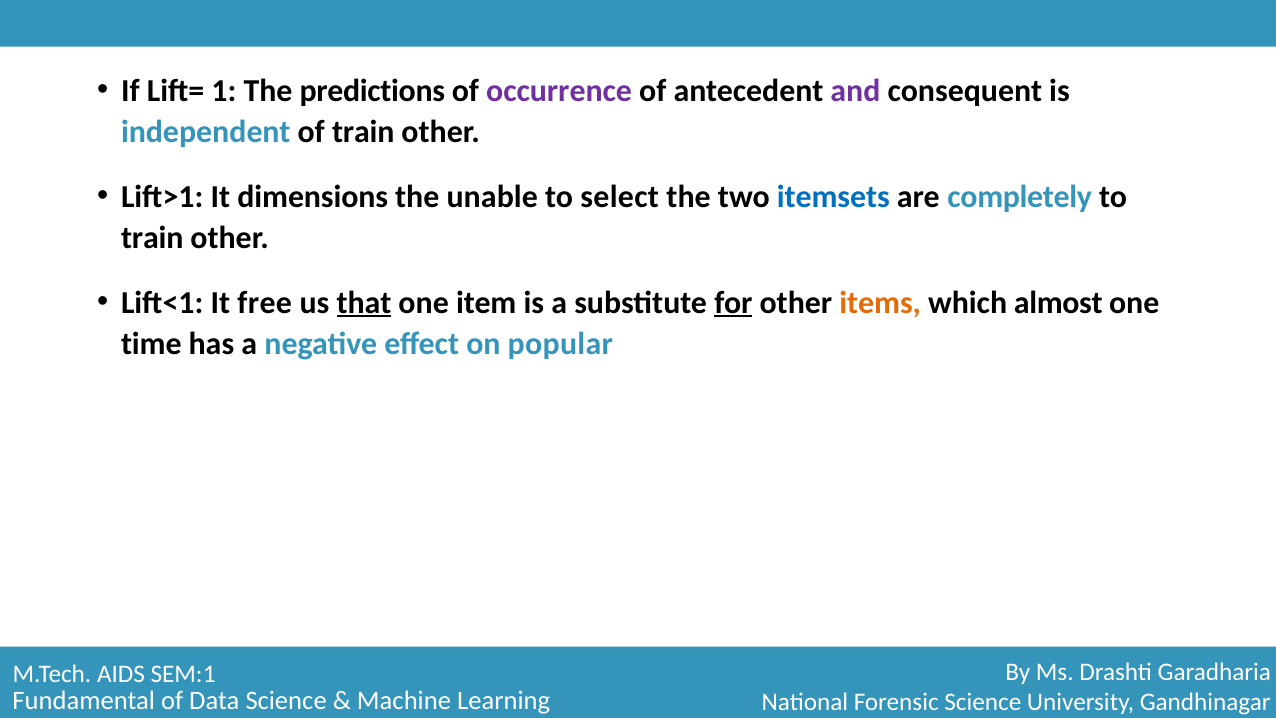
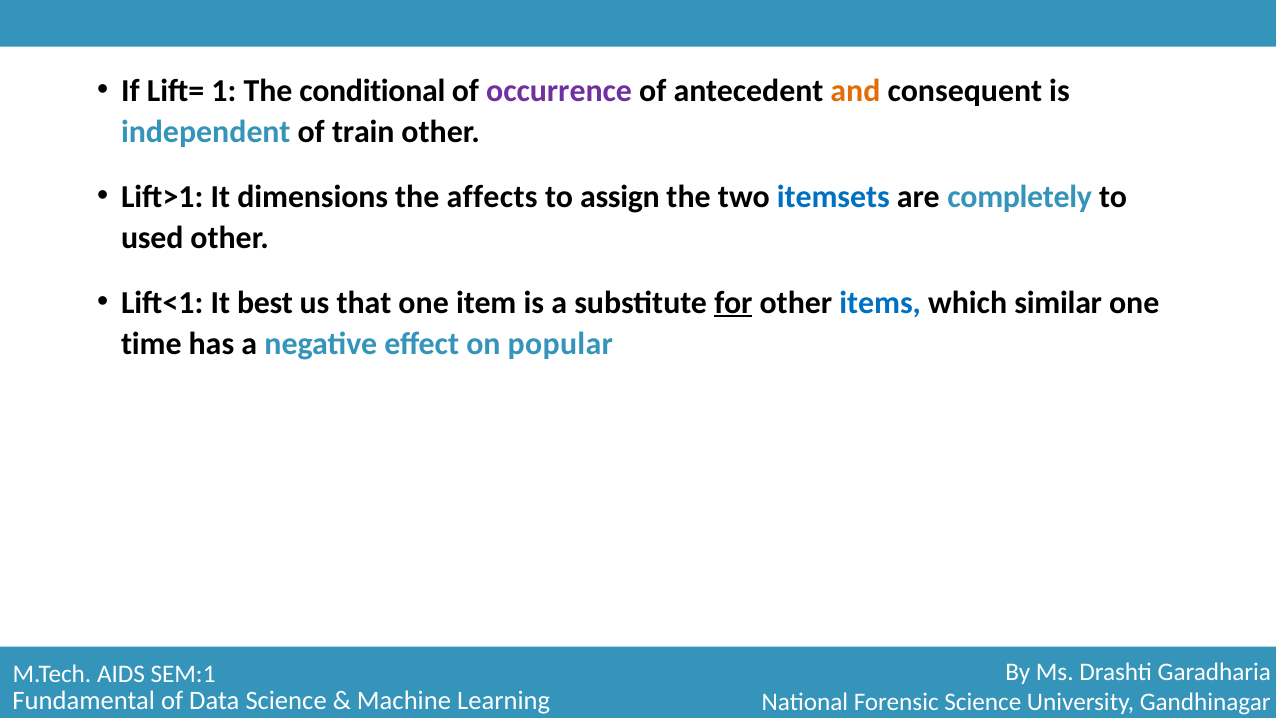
predictions: predictions -> conditional (372, 91)
and colour: purple -> orange (855, 91)
unable: unable -> affects (492, 197)
select: select -> assign (620, 197)
train: train -> used (152, 238)
free: free -> best (265, 303)
that underline: present -> none (364, 303)
items colour: orange -> blue (880, 303)
almost: almost -> similar (1058, 303)
